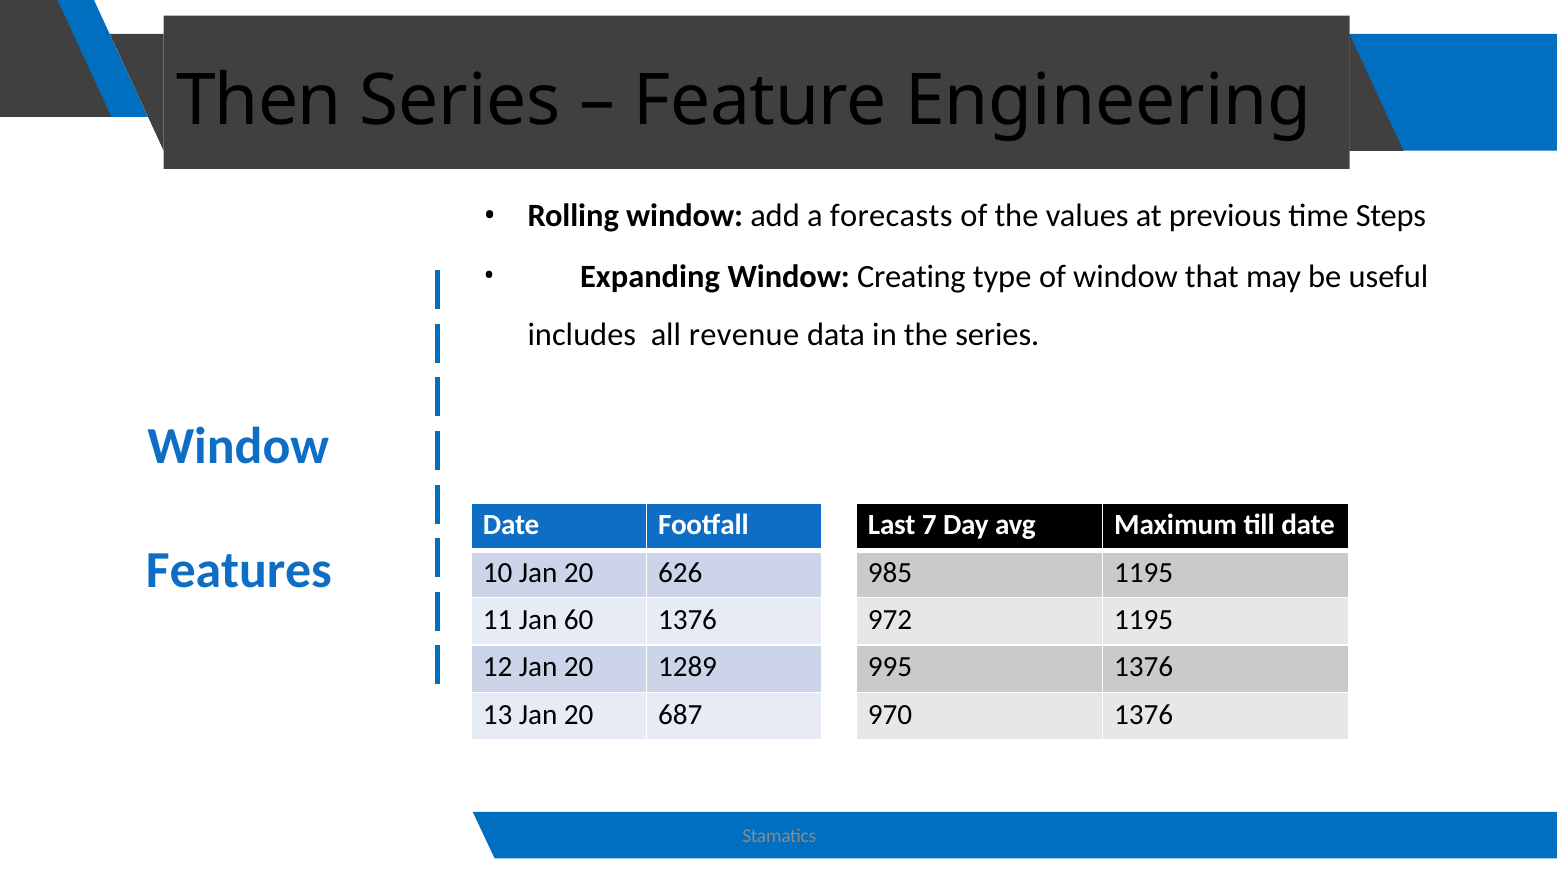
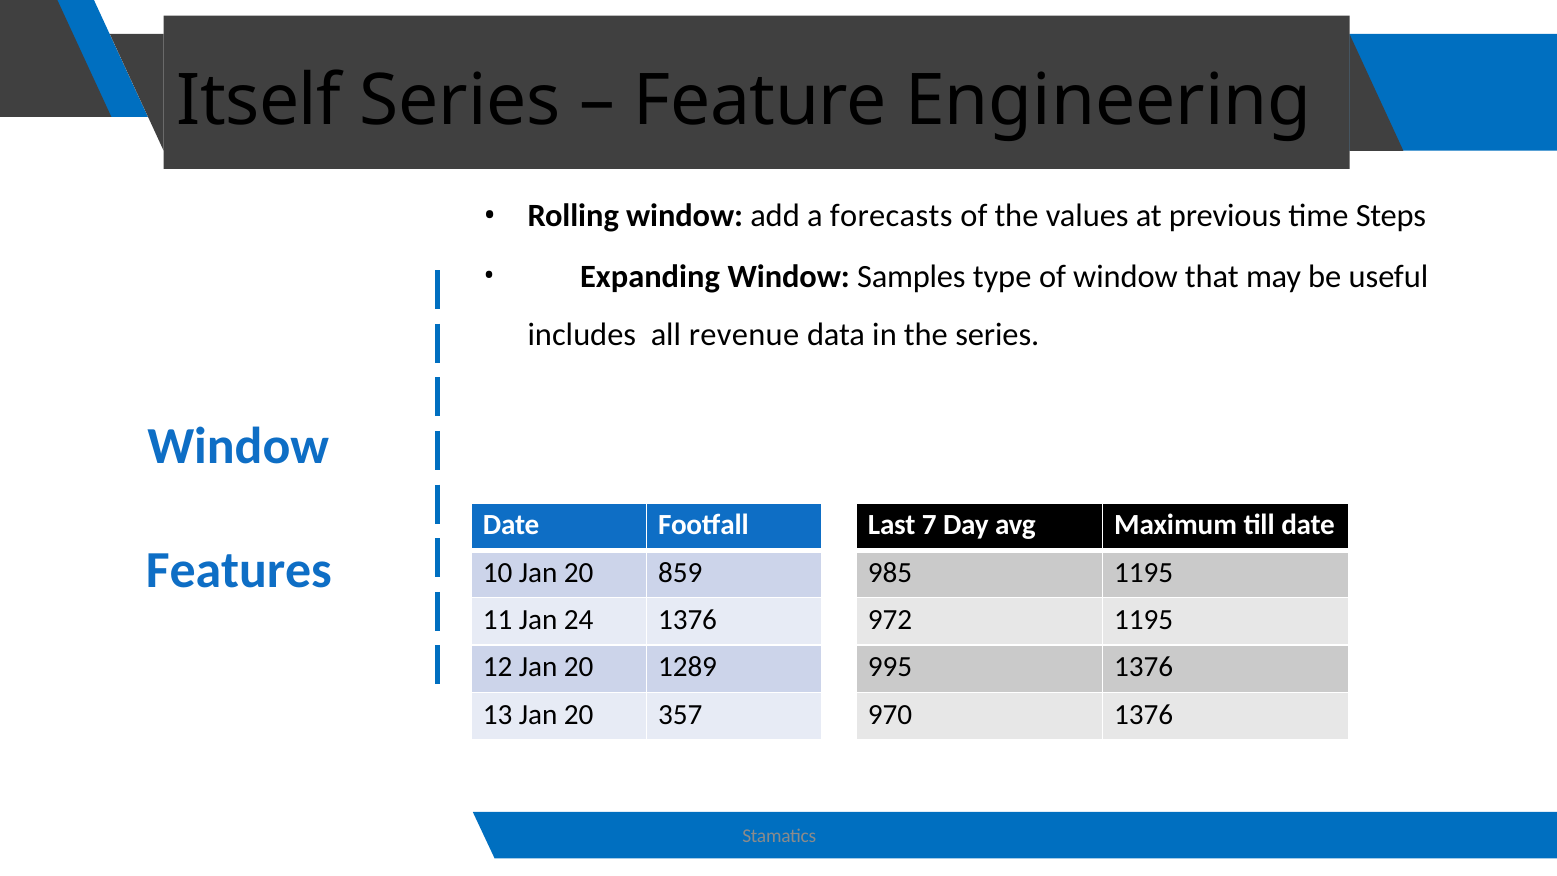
Then: Then -> Itself (259, 101)
Creating: Creating -> Samples (911, 276)
626: 626 -> 859 (680, 572)
60: 60 -> 24 (579, 620)
687: 687 -> 357 (680, 715)
